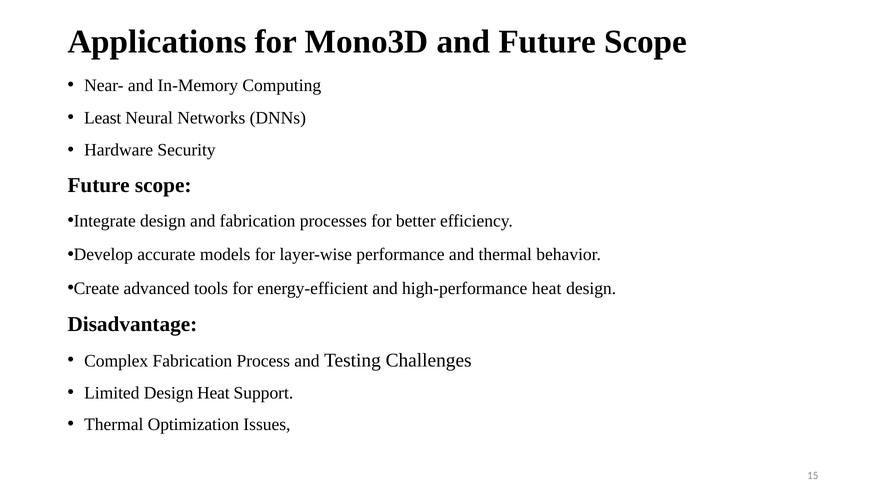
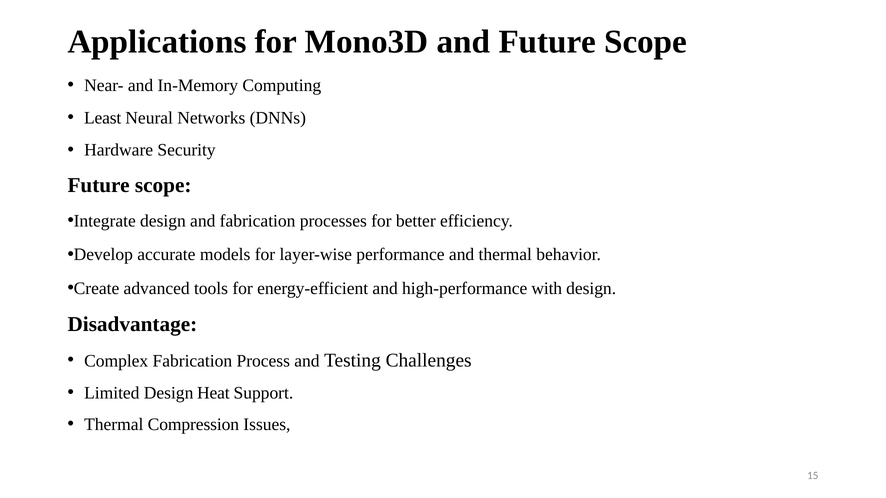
high-performance heat: heat -> with (547, 288)
Optimization: Optimization -> Compression (193, 425)
